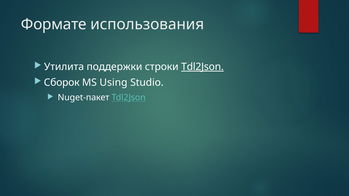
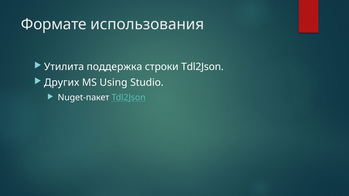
поддержки: поддержки -> поддержка (114, 67)
Tdl2Json underline: present -> none (202, 67)
Сборок: Сборок -> Других (62, 83)
